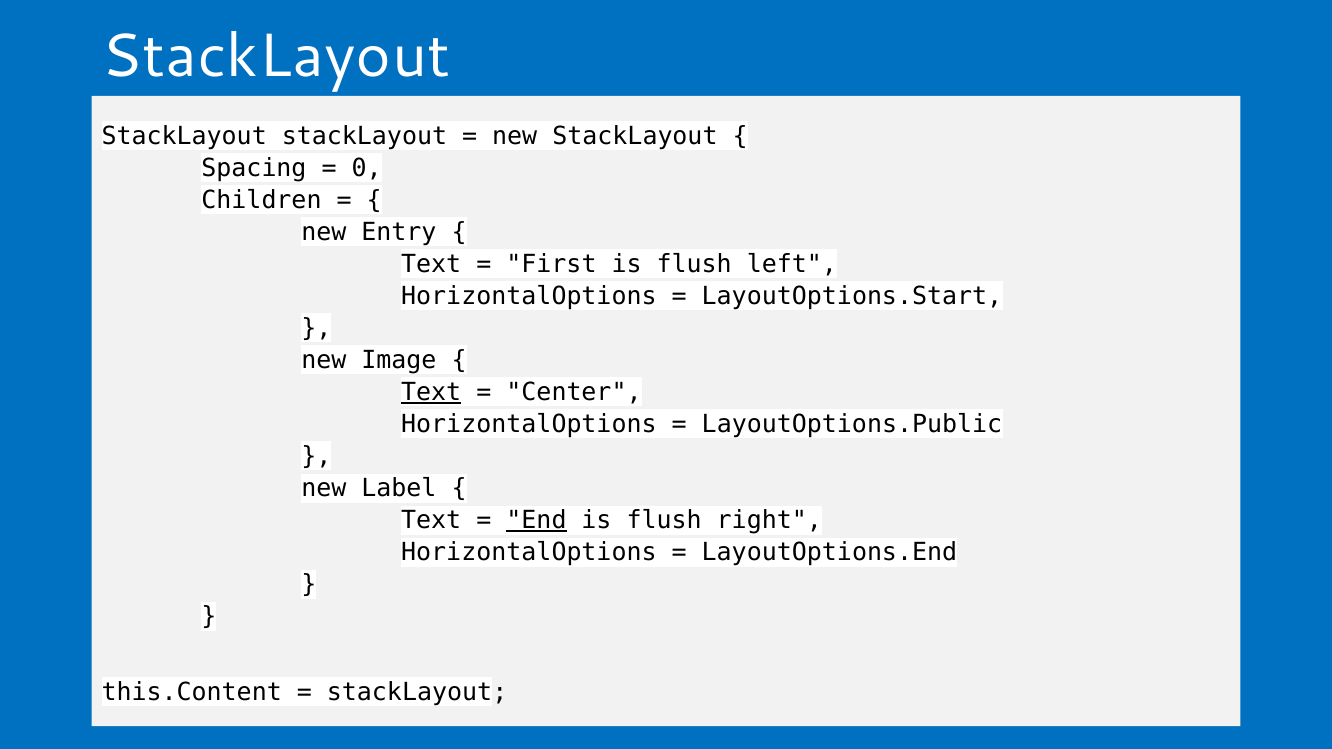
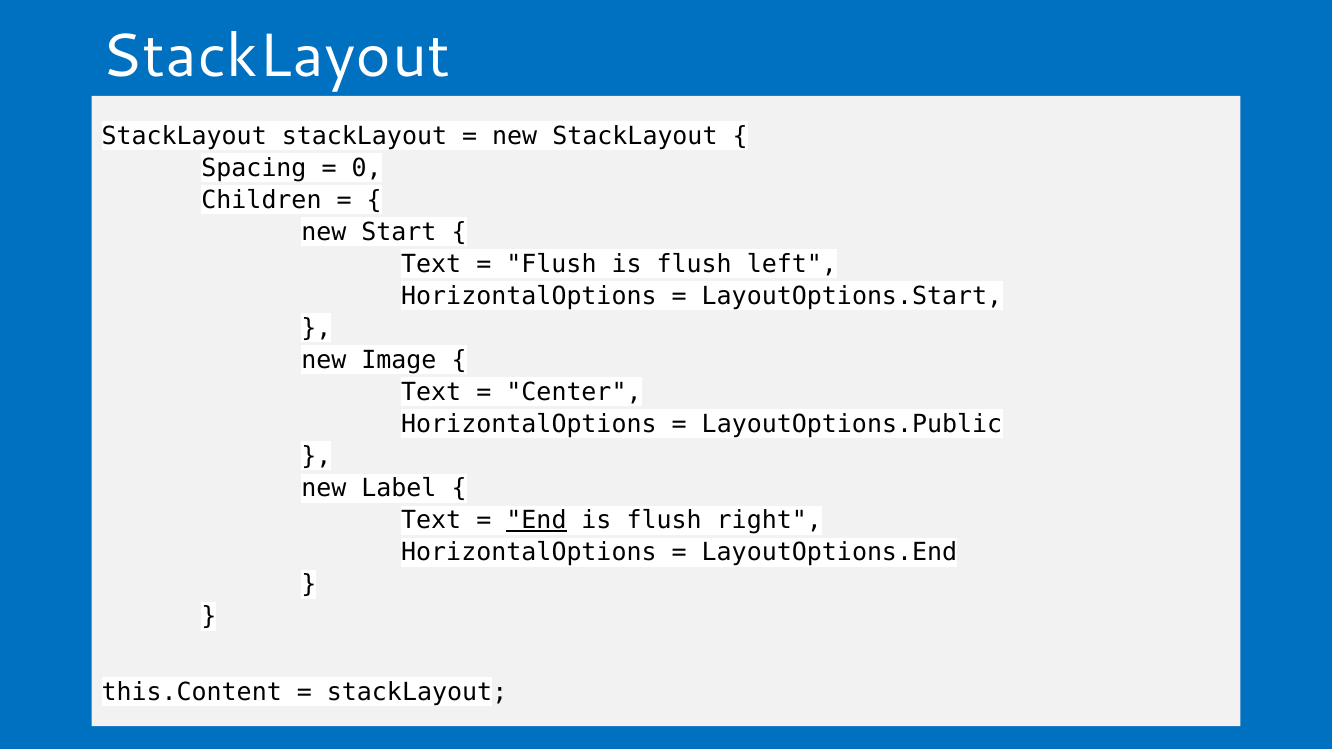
Entry: Entry -> Start (399, 232)
First: First -> Flush (551, 264)
Text underline: present -> none (431, 392)
